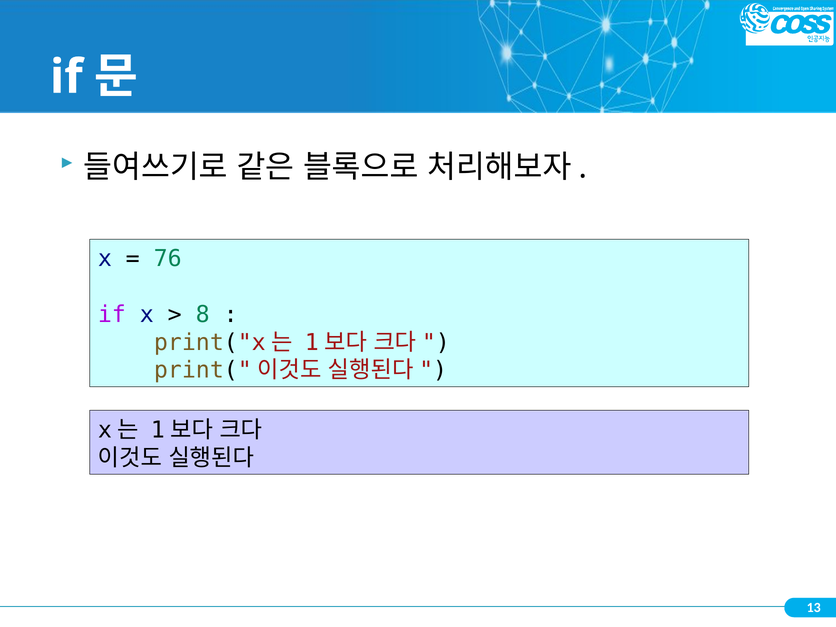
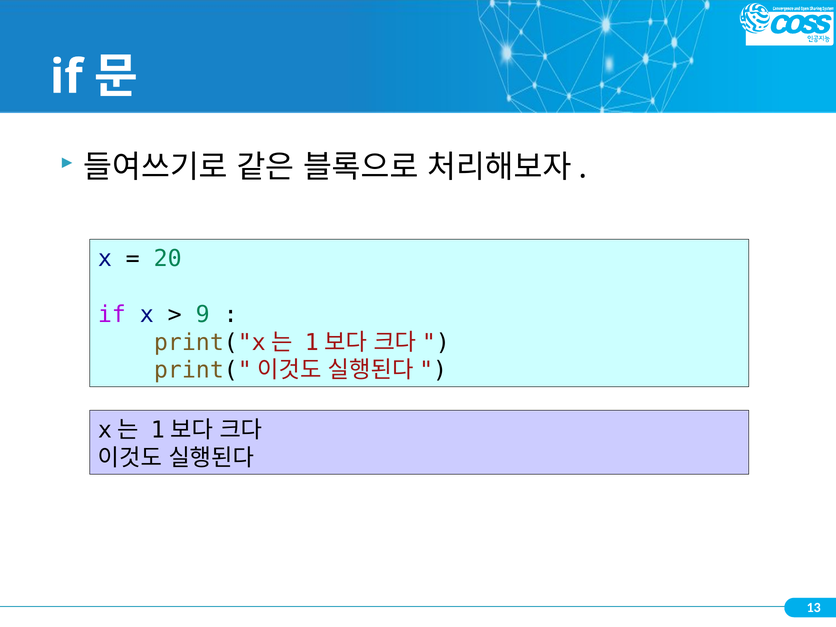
76: 76 -> 20 (168, 259)
8: 8 -> 9 (203, 315)
